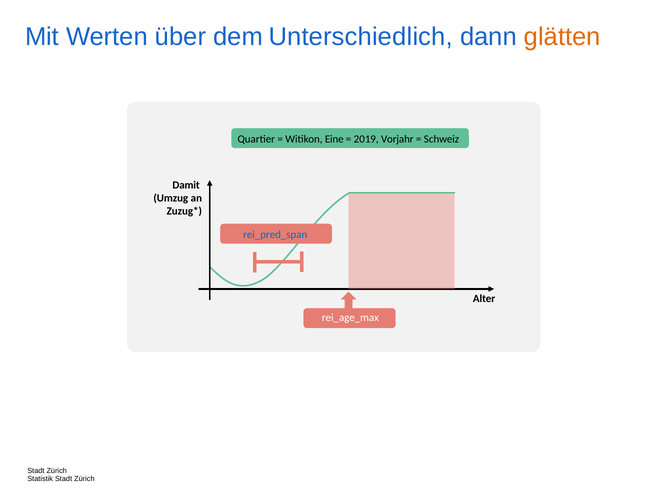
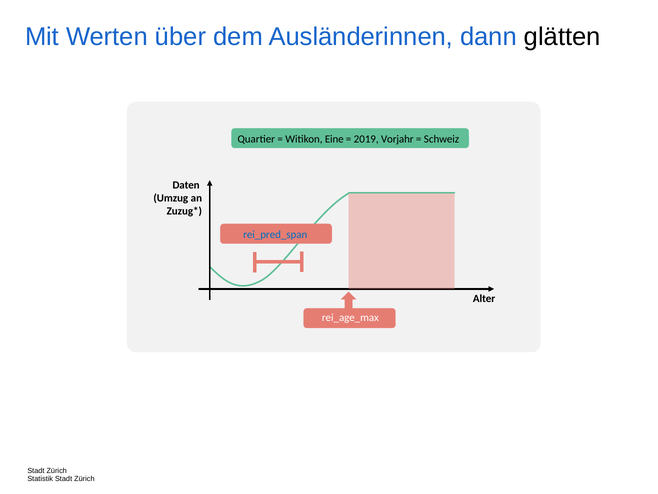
Unterschiedlich: Unterschiedlich -> Ausländerinnen (361, 37)
glätten colour: orange -> black (562, 37)
Damit: Damit -> Daten (186, 185)
